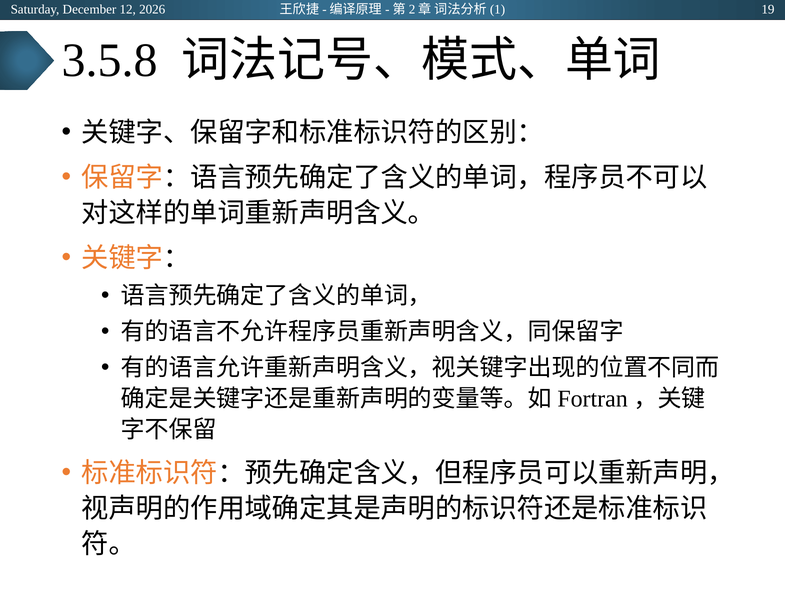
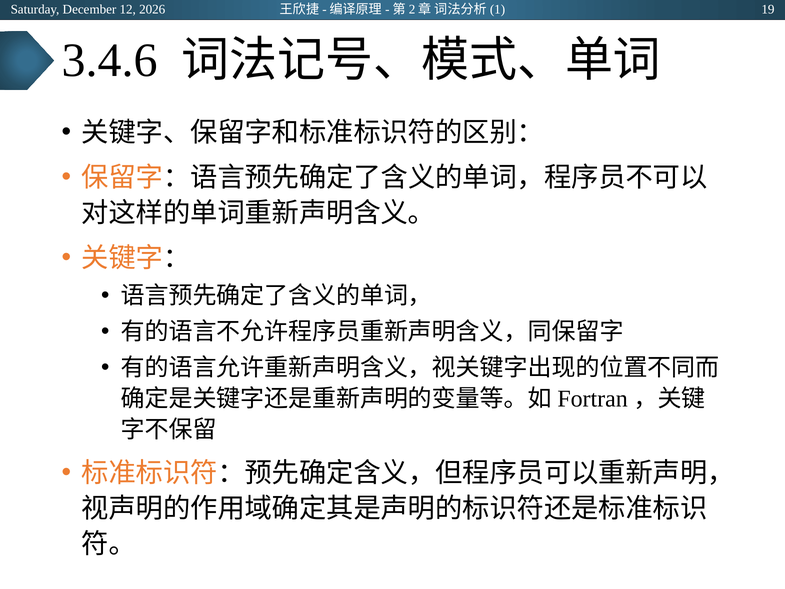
3.5.8: 3.5.8 -> 3.4.6 (110, 60)
